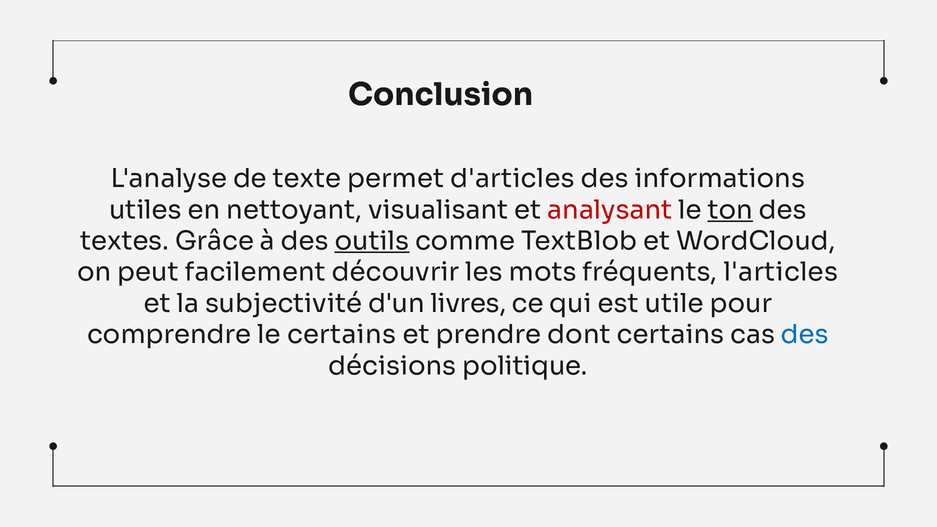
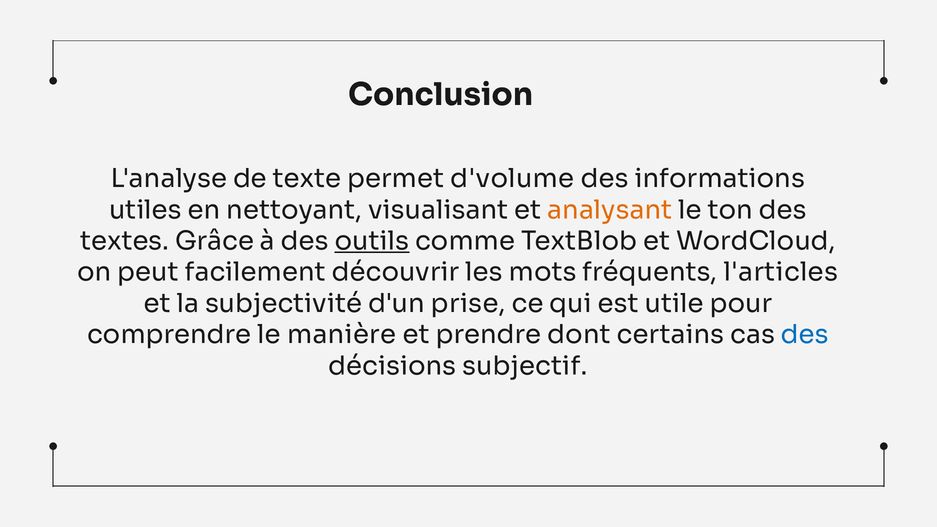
d'articles: d'articles -> d'volume (512, 179)
analysant colour: red -> orange (610, 210)
ton underline: present -> none (730, 210)
livres: livres -> prise (468, 304)
le certains: certains -> manière (342, 335)
politique: politique -> subjectif (525, 366)
